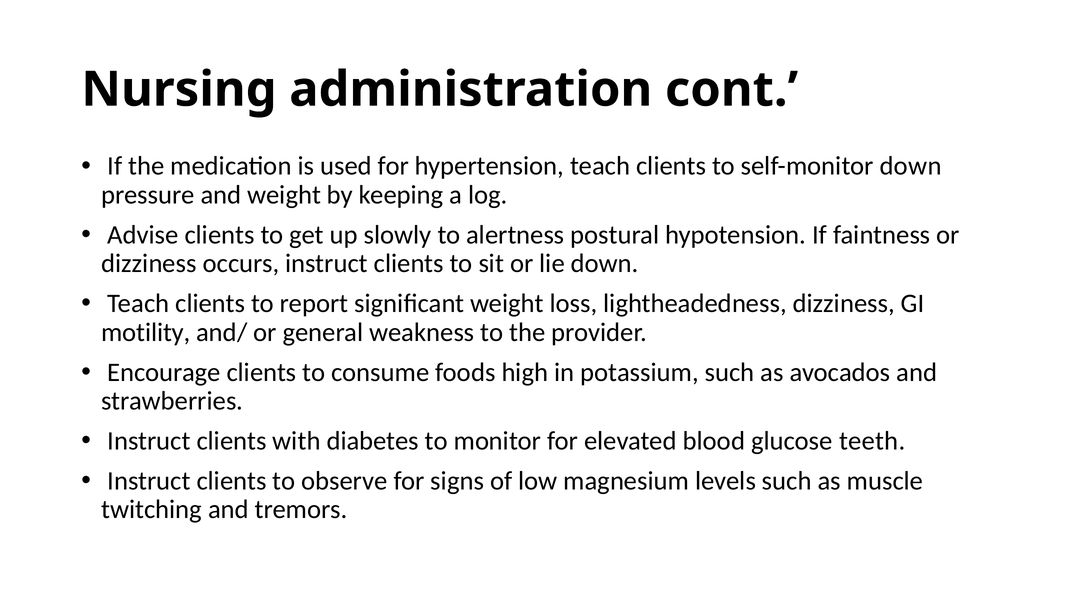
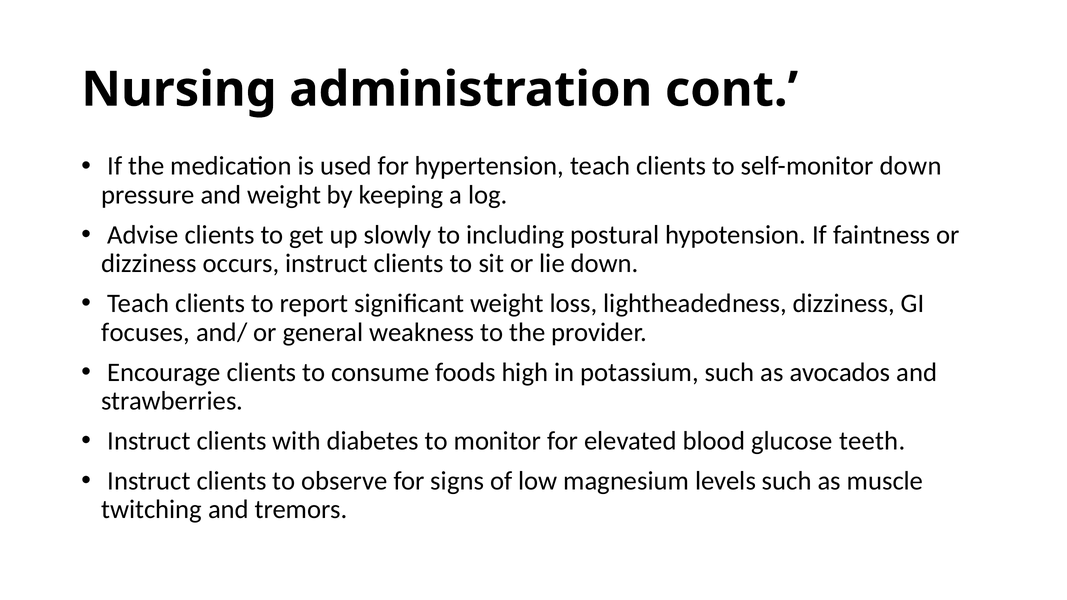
alertness: alertness -> including (515, 235)
motility: motility -> focuses (146, 332)
